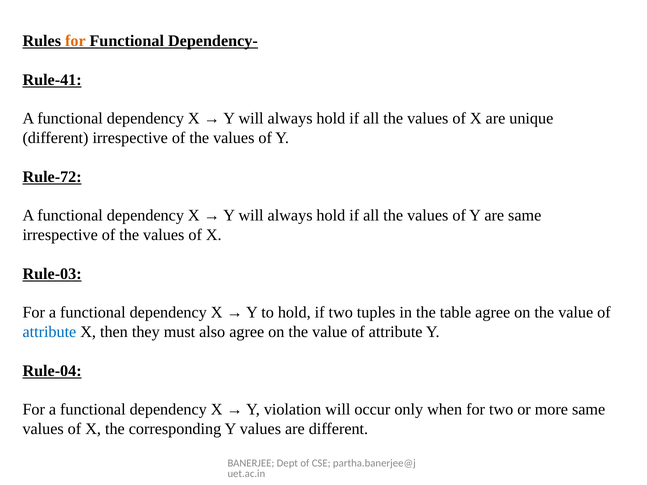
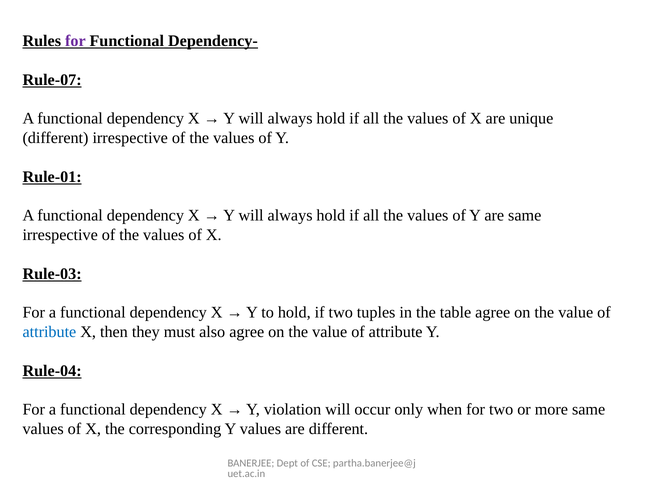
for colour: orange -> purple (75, 41)
Rule-41: Rule-41 -> Rule-07 (52, 80)
Rule-72: Rule-72 -> Rule-01 (52, 177)
